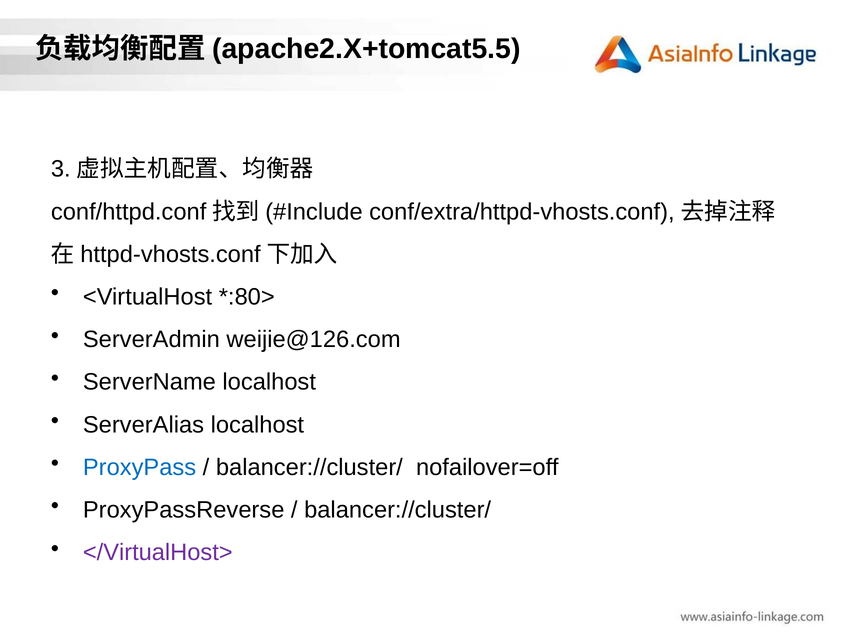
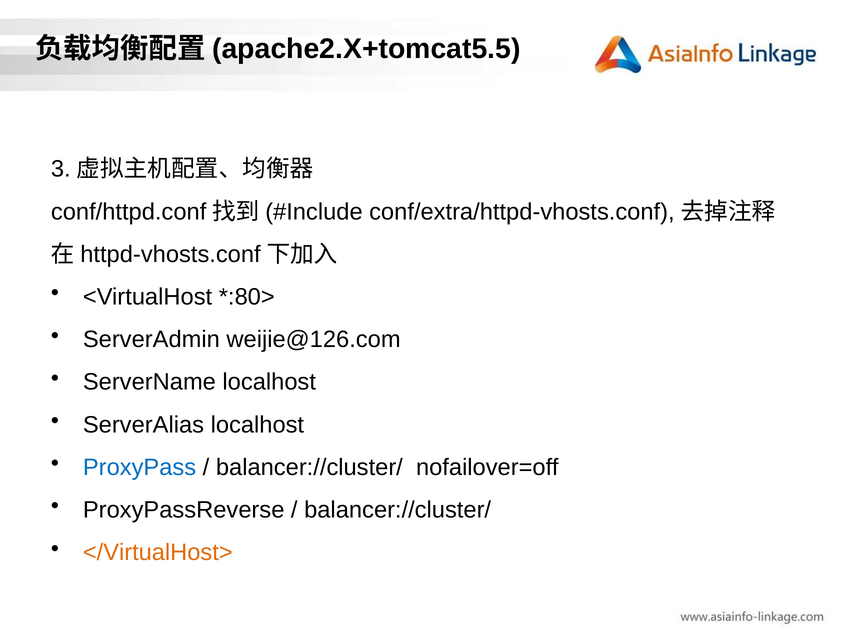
</VirtualHost> colour: purple -> orange (158, 553)
